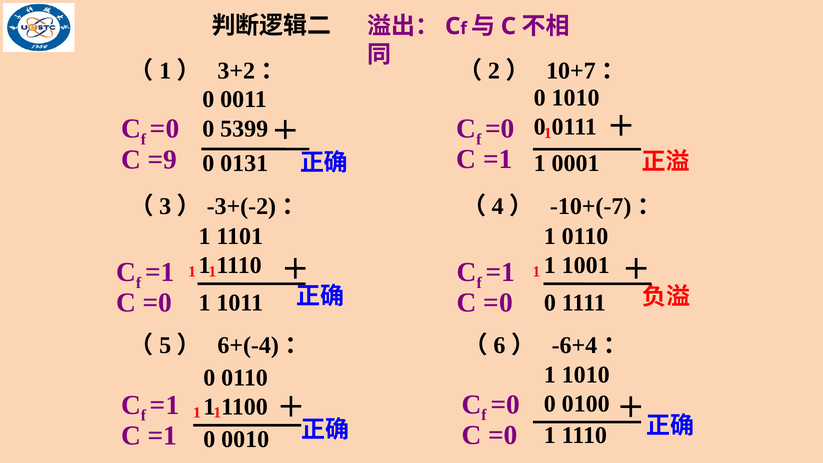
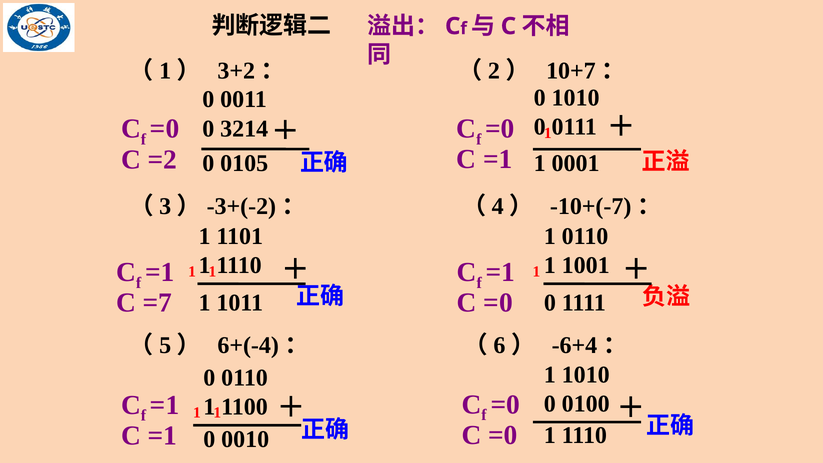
5399: 5399 -> 3214 (244, 129)
=9: =9 -> =2 (162, 159)
0131: 0131 -> 0105 (244, 163)
=0: =0 -> =7 (158, 303)
